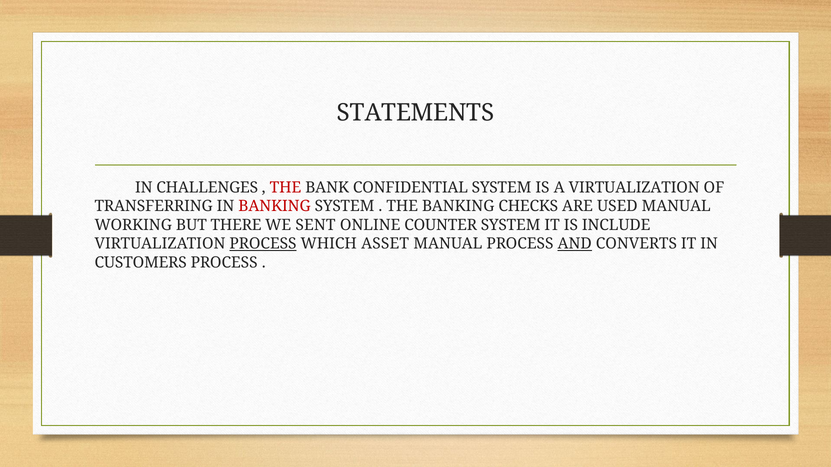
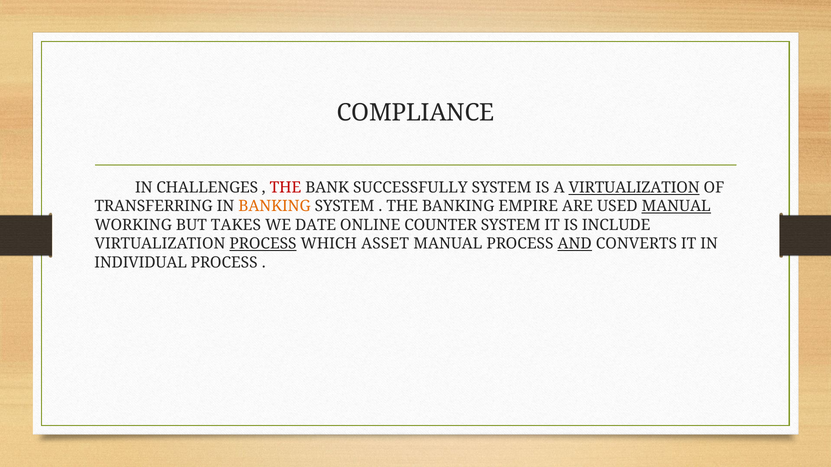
STATEMENTS: STATEMENTS -> COMPLIANCE (416, 113)
CONFIDENTIAL: CONFIDENTIAL -> SUCCESSFULLY (410, 188)
VIRTUALIZATION underline: none -> present (634, 188)
BANKING colour: red -> orange (275, 207)
CHECKS: CHECKS -> EMPIRE (528, 207)
MANUAL underline: none -> present (676, 207)
THERE: THERE -> TAKES (236, 225)
SENT: SENT -> DATE (316, 225)
CUSTOMERS: CUSTOMERS -> INDIVIDUAL (141, 263)
